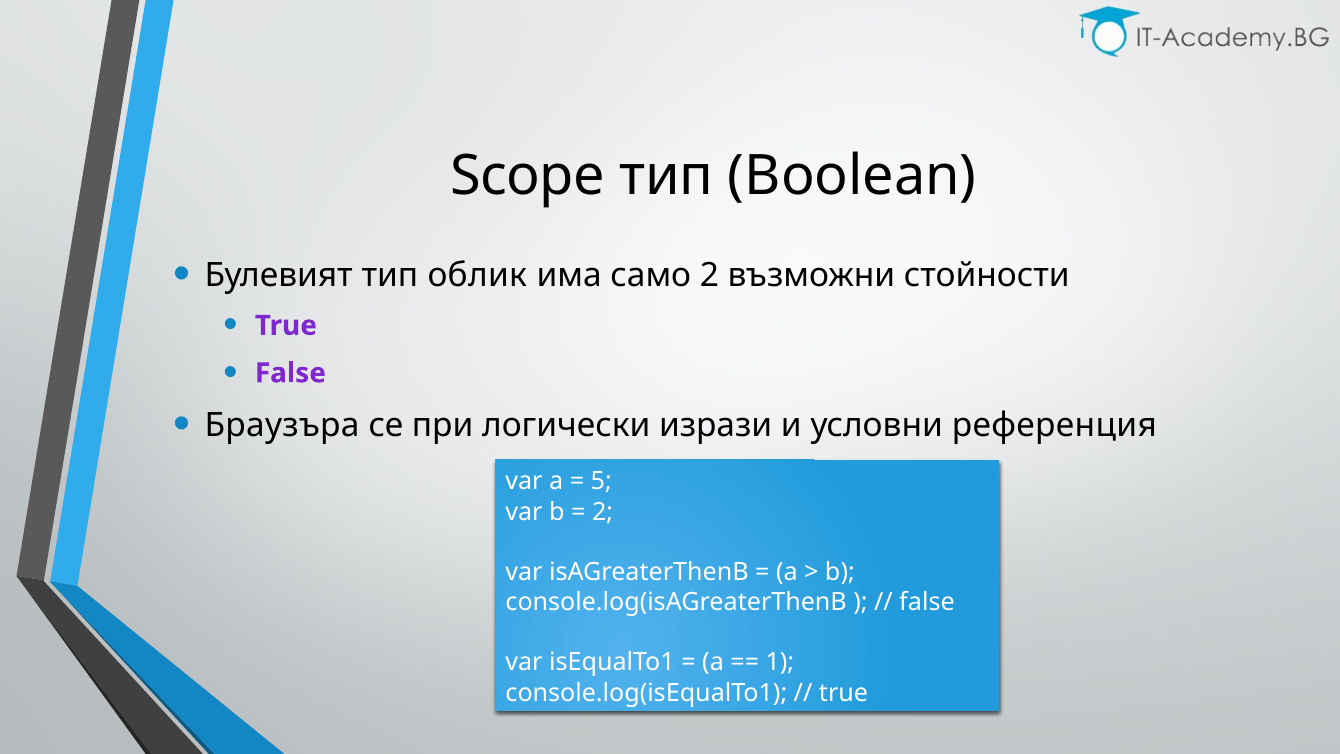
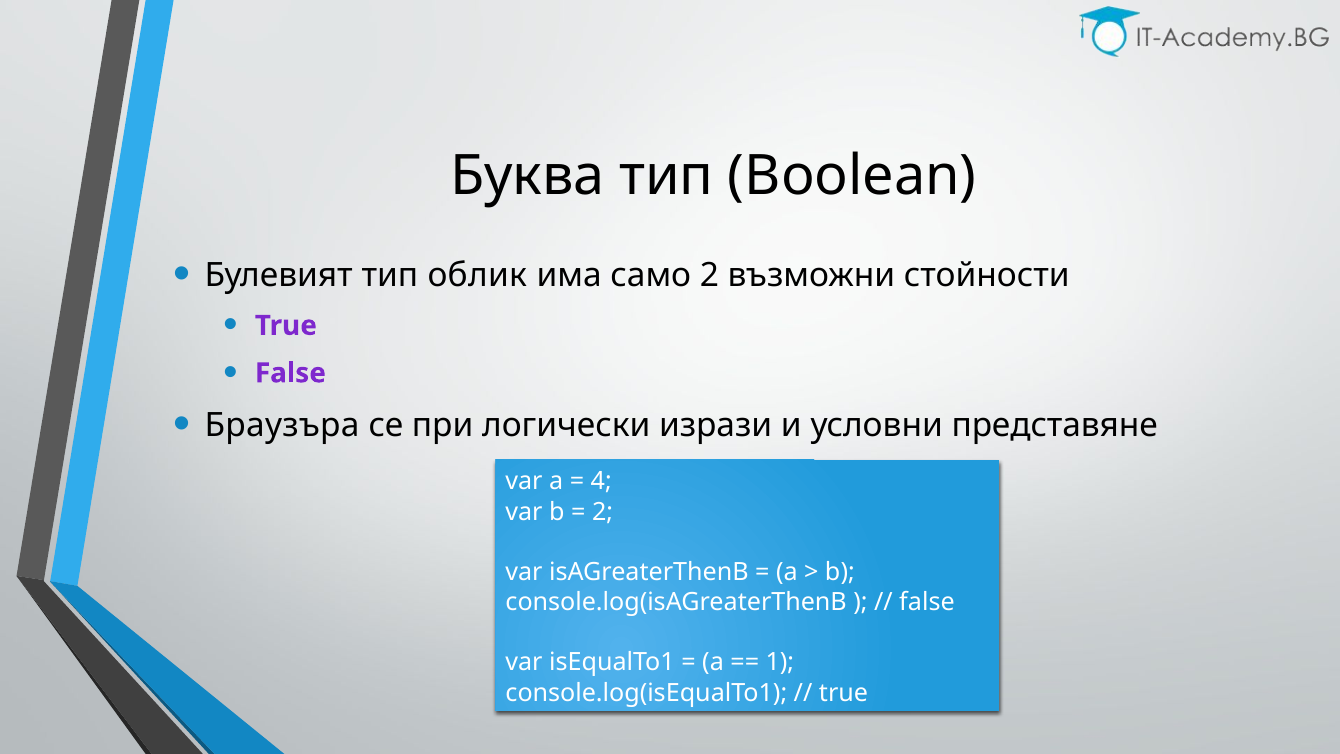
Scope: Scope -> Буква (528, 176)
референция: референция -> представяне (1055, 425)
5: 5 -> 4 (601, 481)
